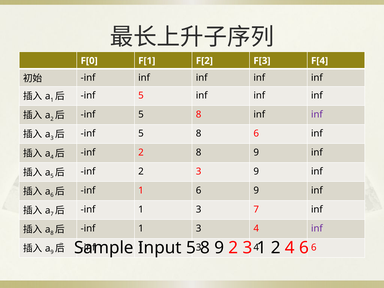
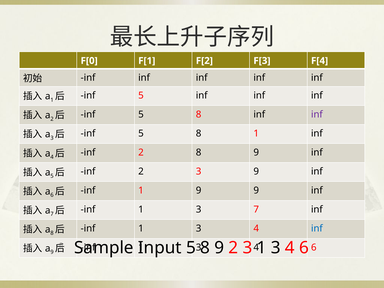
8 6: 6 -> 1 (256, 133)
1 6: 6 -> 9 (199, 190)
inf colour: purple -> blue (317, 228)
2: 2 -> 3 (276, 248)
